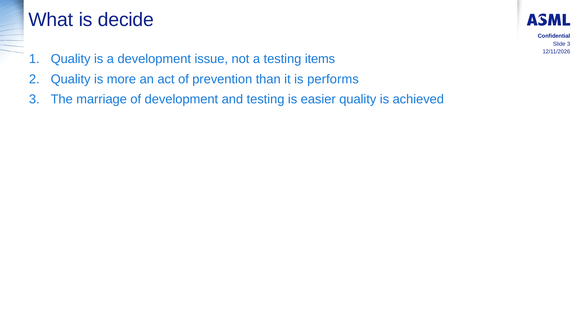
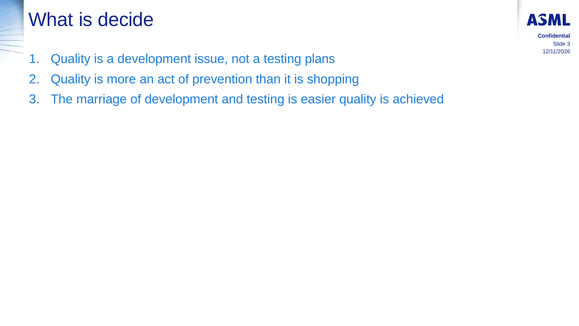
items: items -> plans (320, 59)
performs: performs -> shopping (333, 79)
